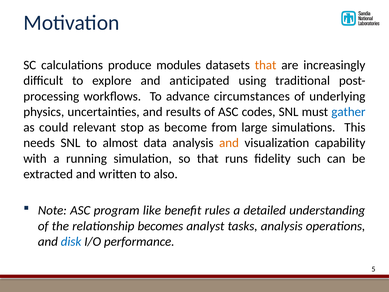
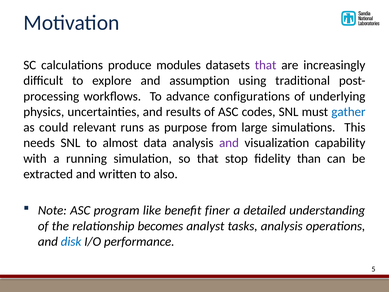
that colour: orange -> purple (266, 65)
anticipated: anticipated -> assumption (200, 81)
circumstances: circumstances -> configurations (252, 96)
stop: stop -> runs (132, 127)
become: become -> purpose (186, 127)
and colour: orange -> purple (229, 143)
runs: runs -> stop (236, 158)
such: such -> than (309, 158)
rules: rules -> finer (217, 210)
